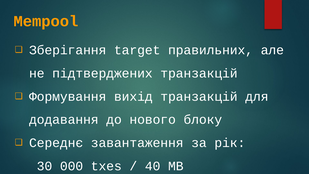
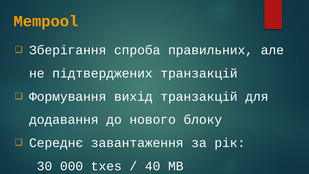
target: target -> спроба (137, 50)
